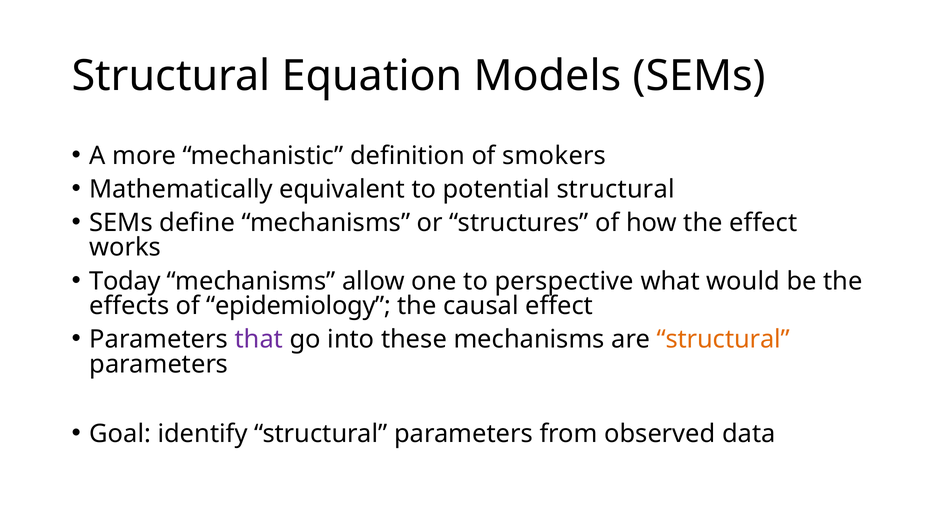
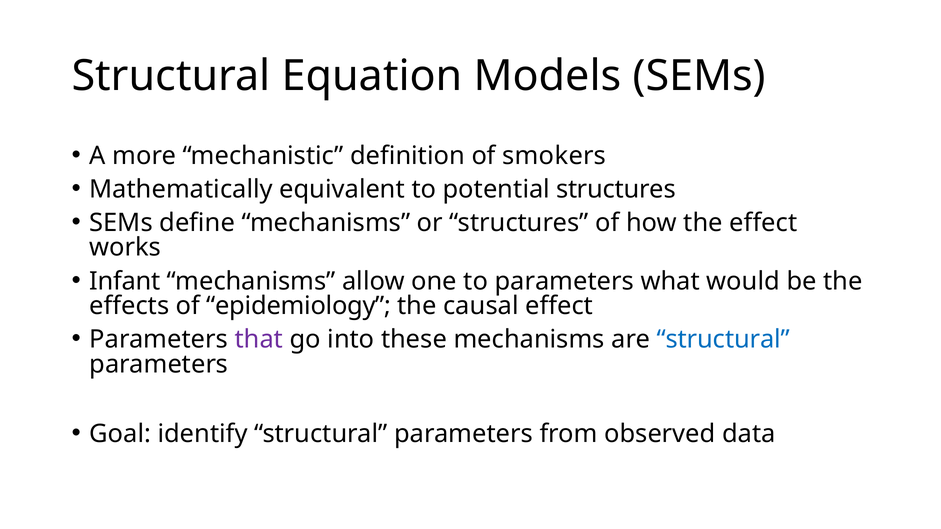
potential structural: structural -> structures (616, 189)
Today: Today -> Infant (125, 281)
to perspective: perspective -> parameters (564, 281)
structural colour: orange -> blue (723, 340)
